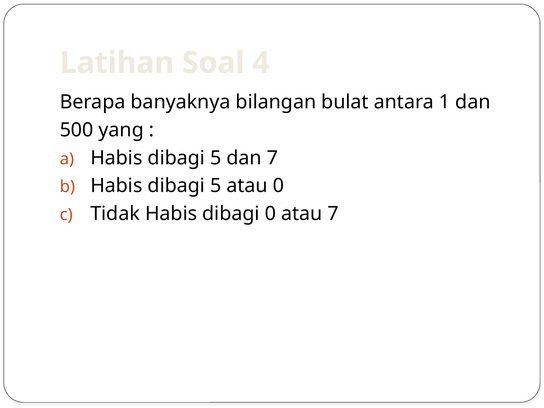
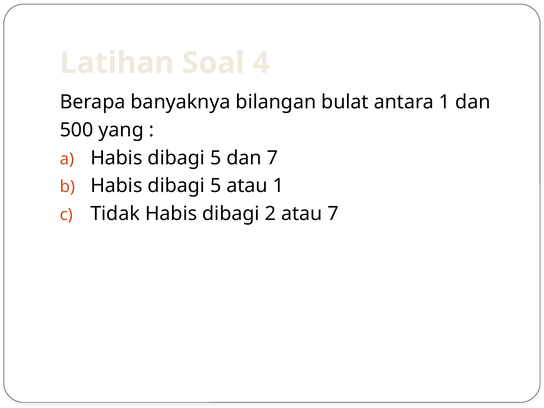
atau 0: 0 -> 1 (278, 186)
dibagi 0: 0 -> 2 (270, 214)
